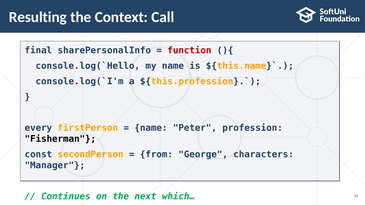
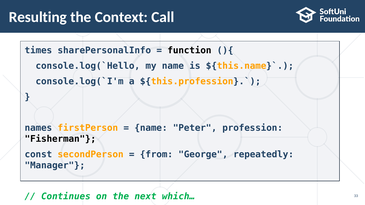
final: final -> times (38, 51)
function colour: red -> black (189, 51)
every: every -> names (38, 128)
characters: characters -> repeatedly (264, 155)
